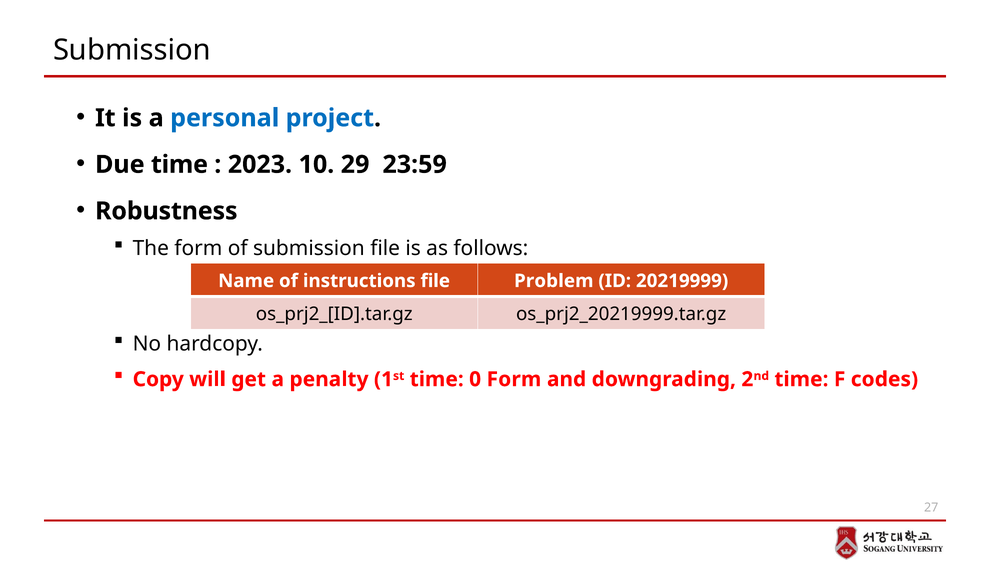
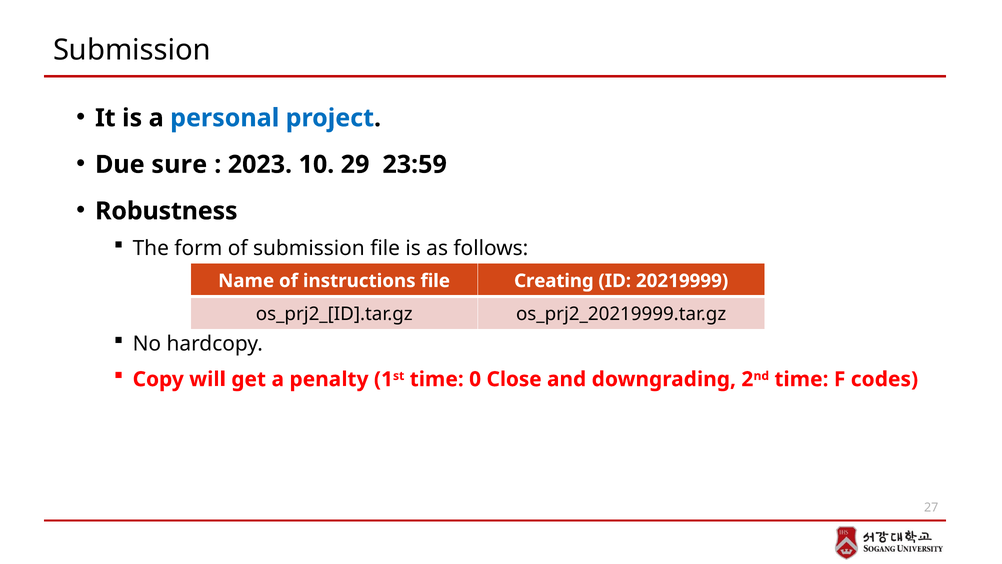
Due time: time -> sure (179, 164)
Problem: Problem -> Creating (554, 281)
0 Form: Form -> Close (514, 379)
